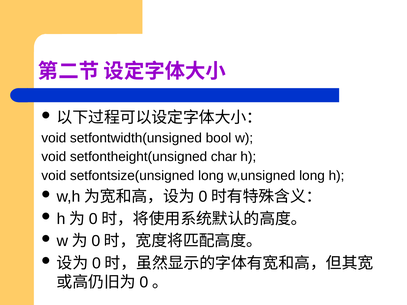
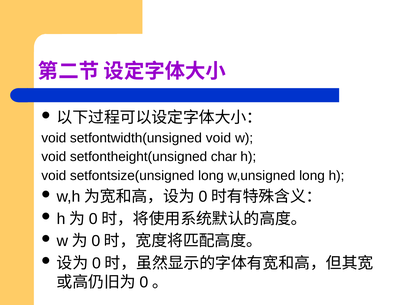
setfontwidth(unsigned bool: bool -> void (218, 138)
